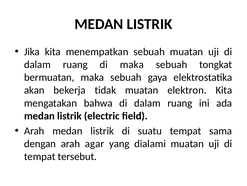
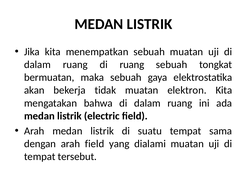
di maka: maka -> ruang (132, 64)
arah agar: agar -> field (95, 143)
